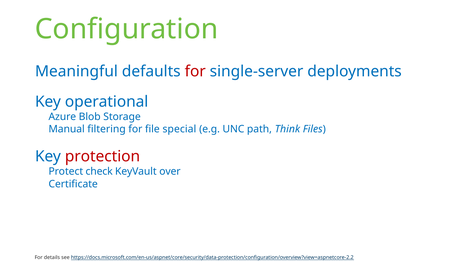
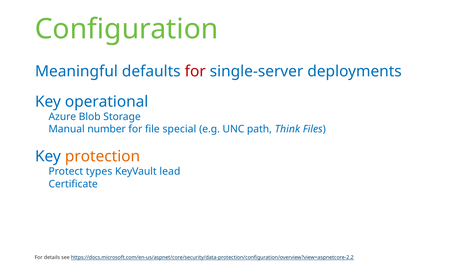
filtering: filtering -> number (107, 129)
protection colour: red -> orange (103, 156)
check: check -> types (99, 172)
over: over -> lead (170, 172)
